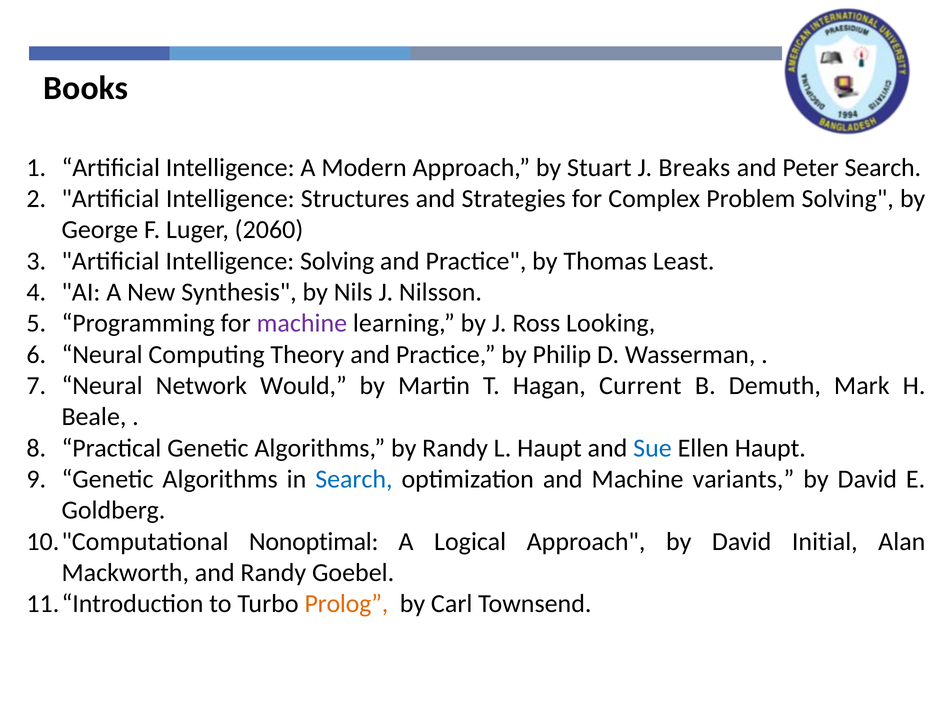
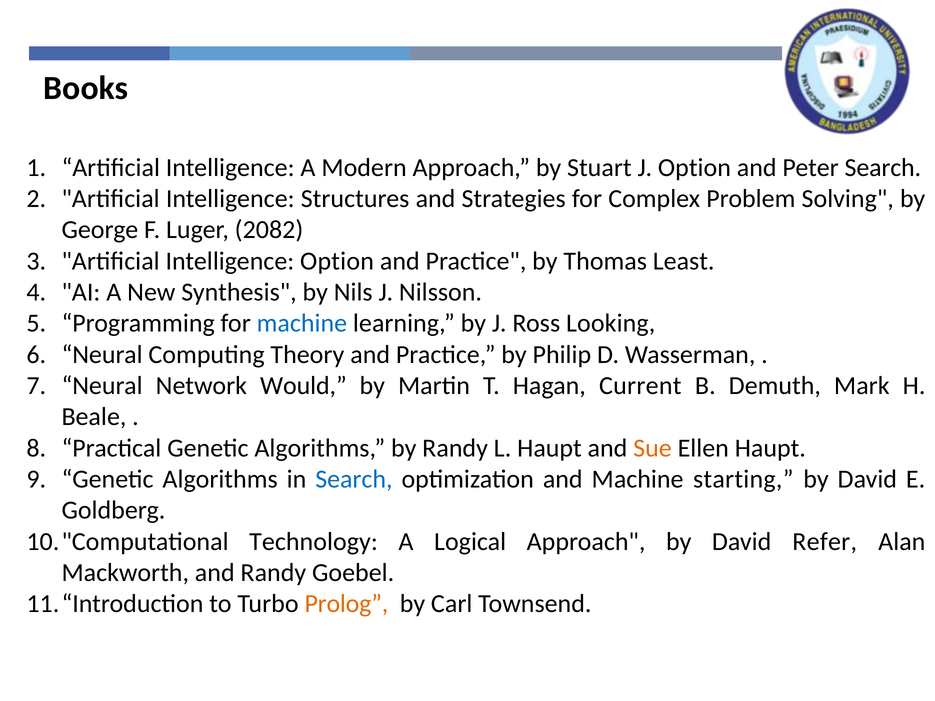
J Breaks: Breaks -> Option (694, 168)
2060: 2060 -> 2082 (269, 230)
Intelligence Solving: Solving -> Option (337, 261)
machine colour: purple -> blue (302, 323)
Sue colour: blue -> orange (652, 448)
variants: variants -> starting (743, 479)
Nonoptimal: Nonoptimal -> Technology (314, 542)
Initial: Initial -> Refer (825, 542)
